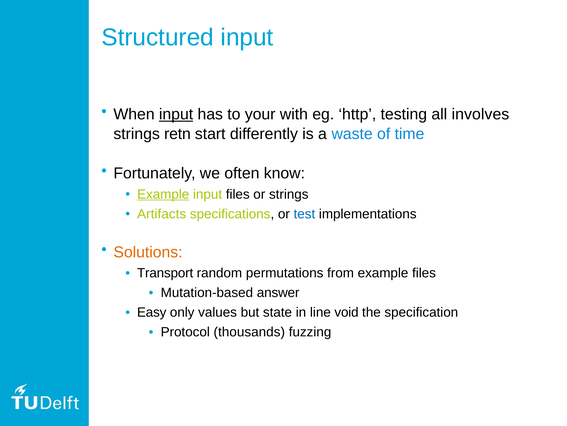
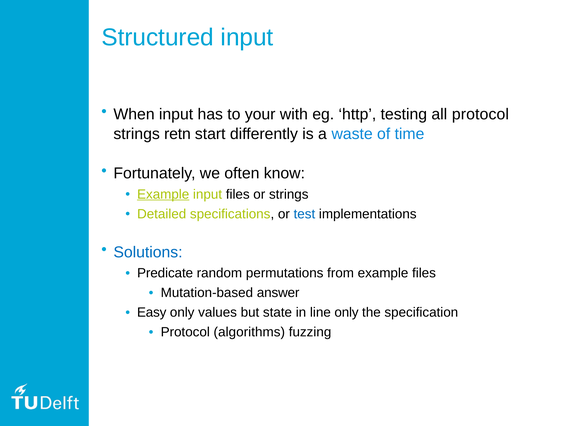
input underline: present -> none (176, 114)
all involves: involves -> protocol (480, 114)
Artifacts: Artifacts -> Detailed (162, 214)
Solutions colour: orange -> blue (148, 252)
Transport: Transport -> Predicate (165, 273)
line void: void -> only (347, 312)
thousands: thousands -> algorithms (249, 332)
